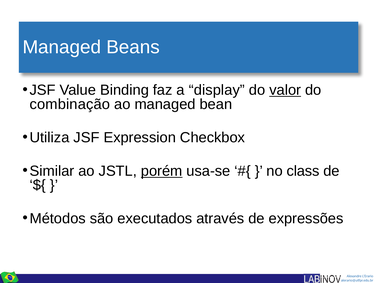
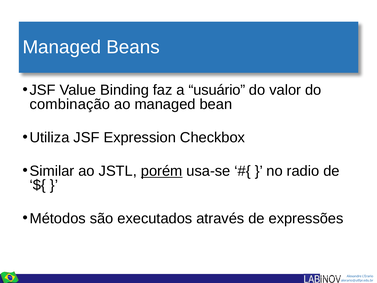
display: display -> usuário (217, 90)
valor underline: present -> none (285, 90)
class: class -> radio (303, 171)
